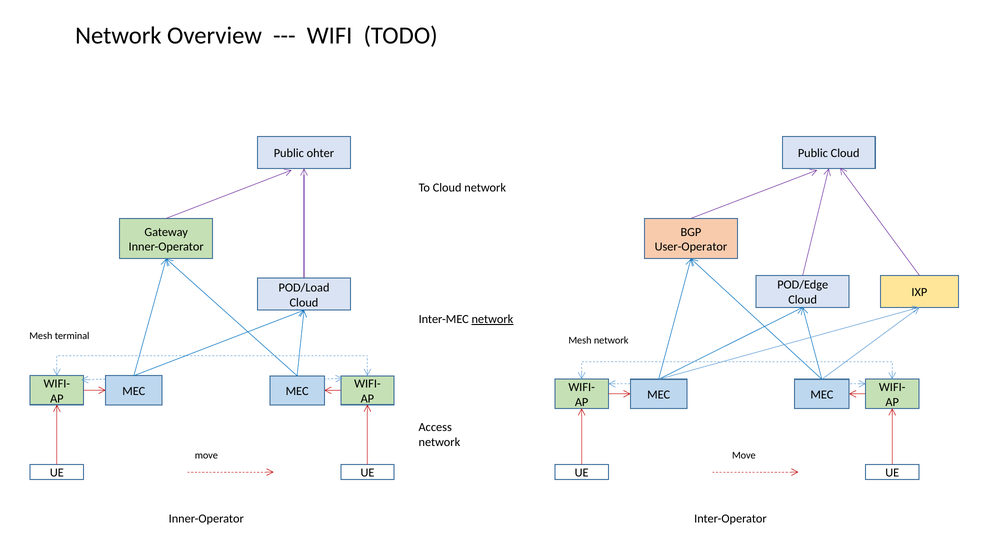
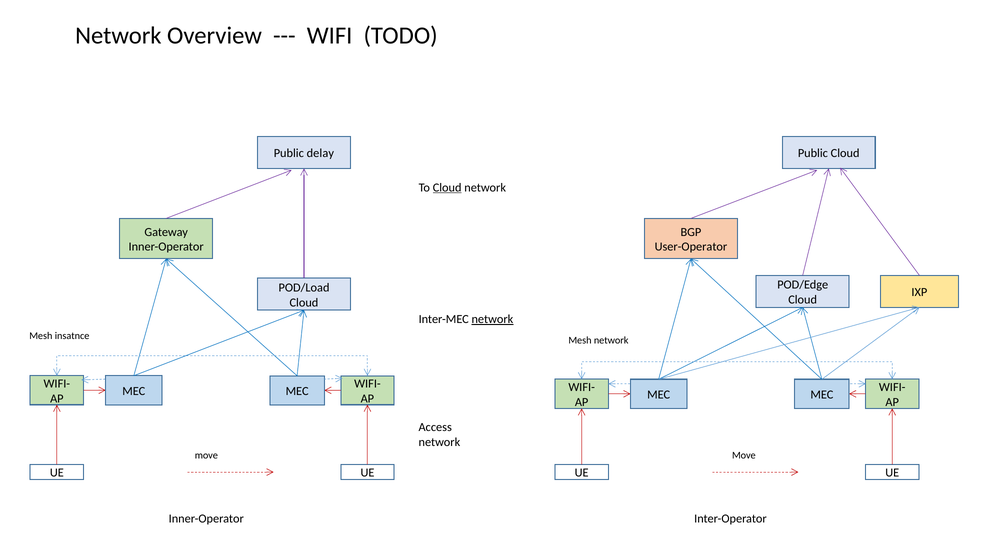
ohter: ohter -> delay (320, 154)
Cloud underline: none -> present (447, 188)
terminal: terminal -> insatnce (72, 336)
